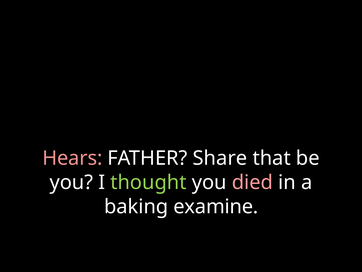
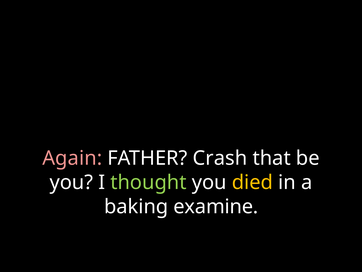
Hears: Hears -> Again (72, 158)
Share: Share -> Crash (220, 158)
died colour: pink -> yellow (252, 182)
